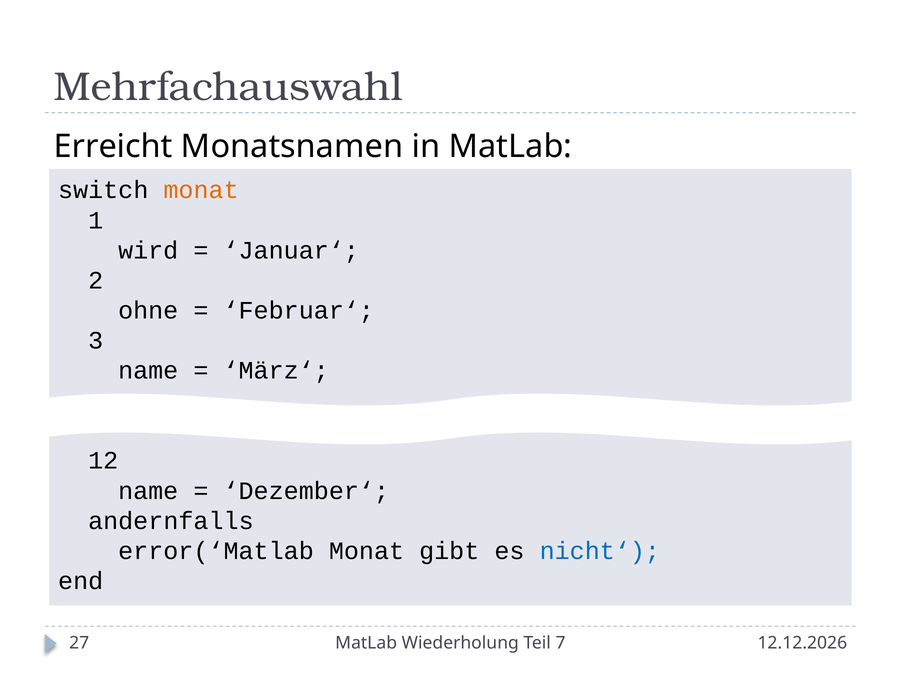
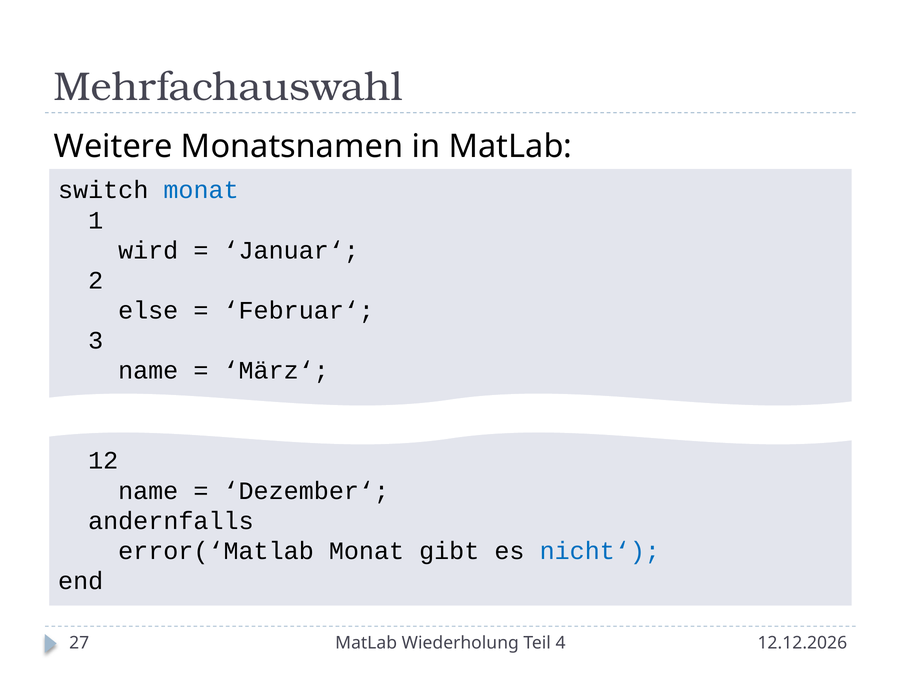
Erreicht: Erreicht -> Weitere (113, 146)
monat colour: orange -> blue (201, 190)
ohne: ohne -> else (148, 310)
7: 7 -> 4 (561, 643)
